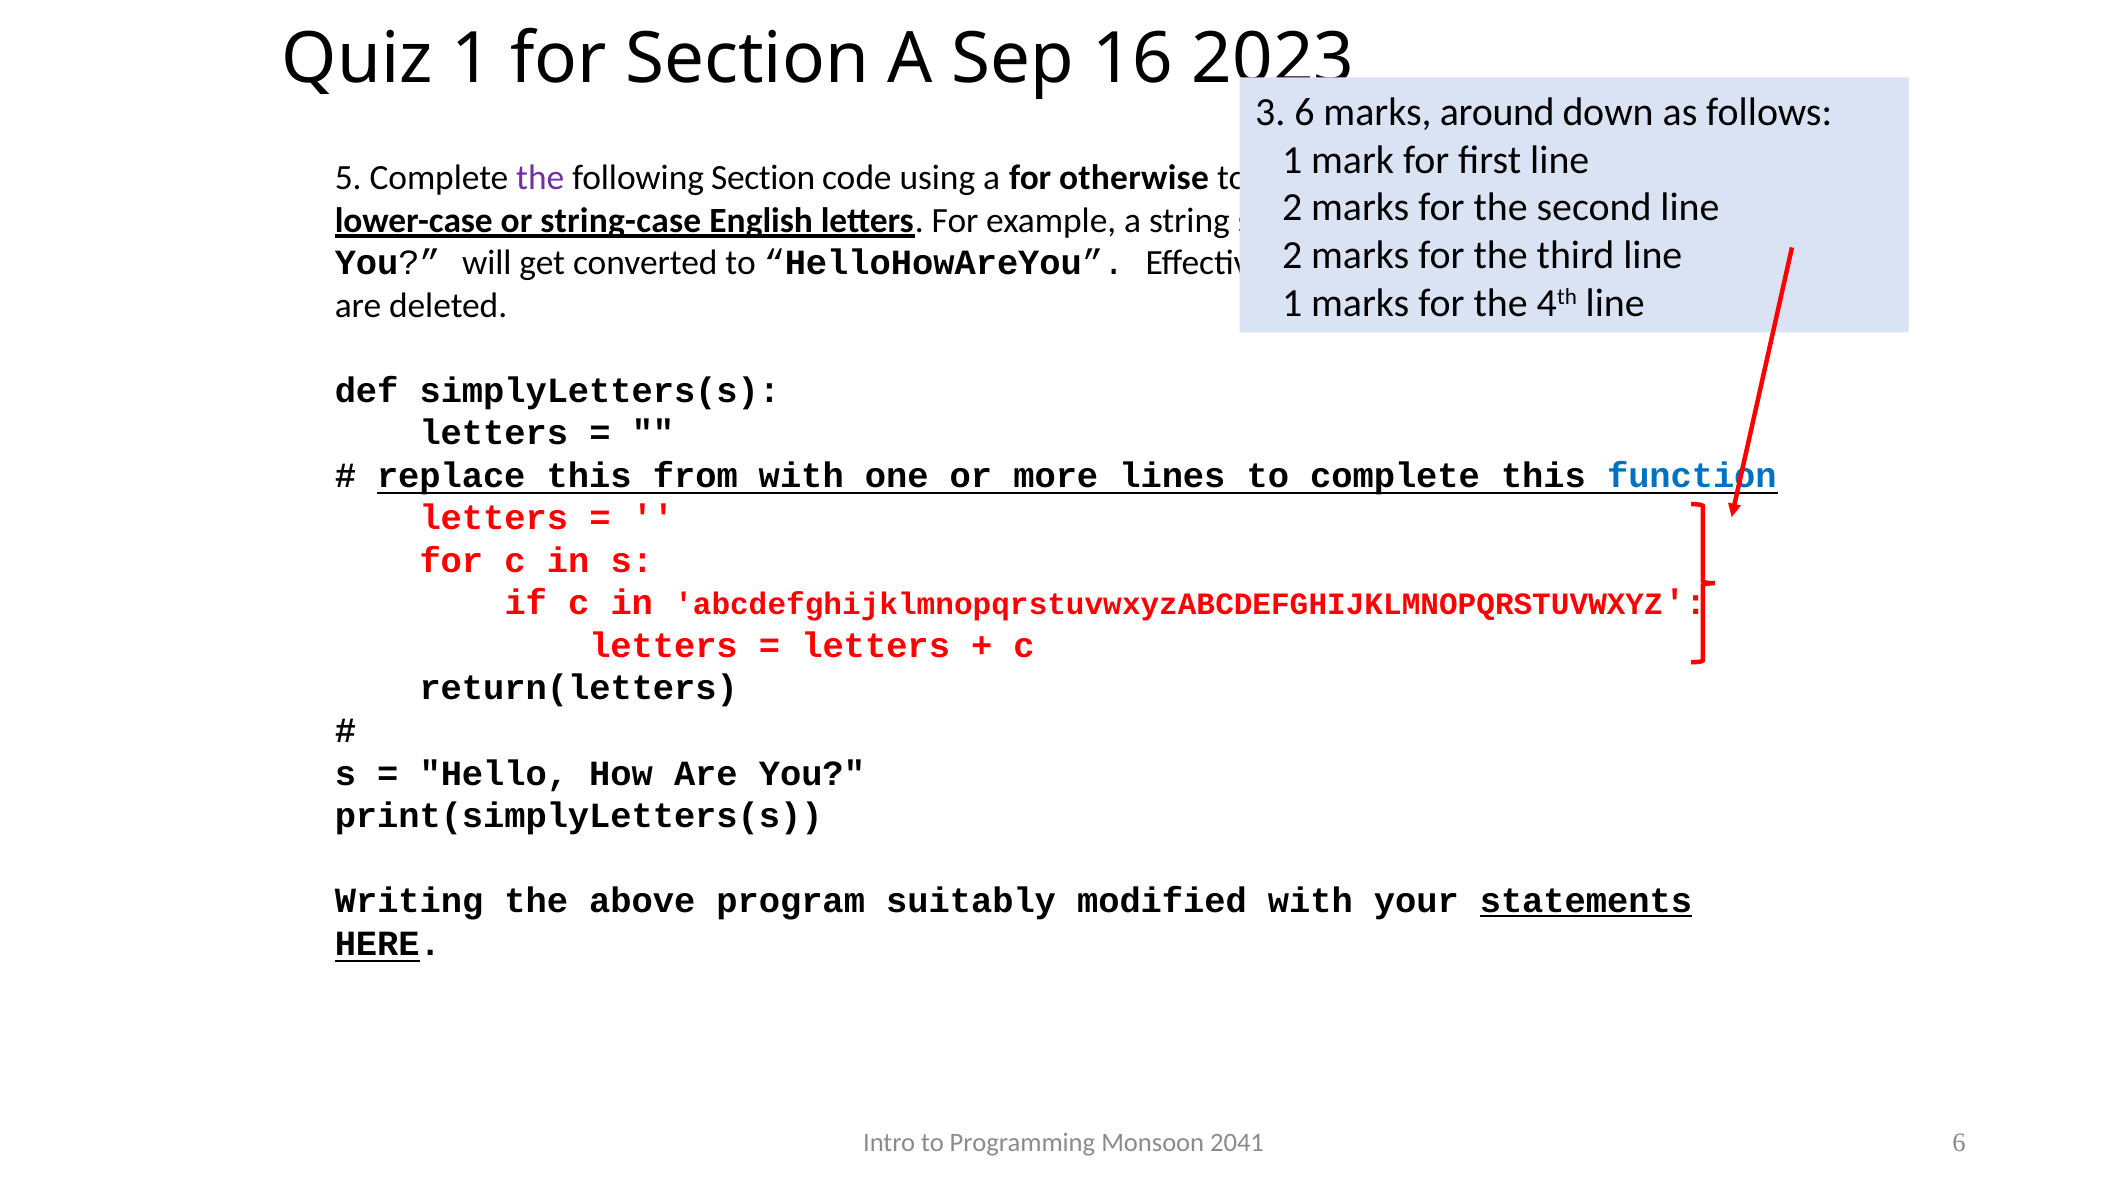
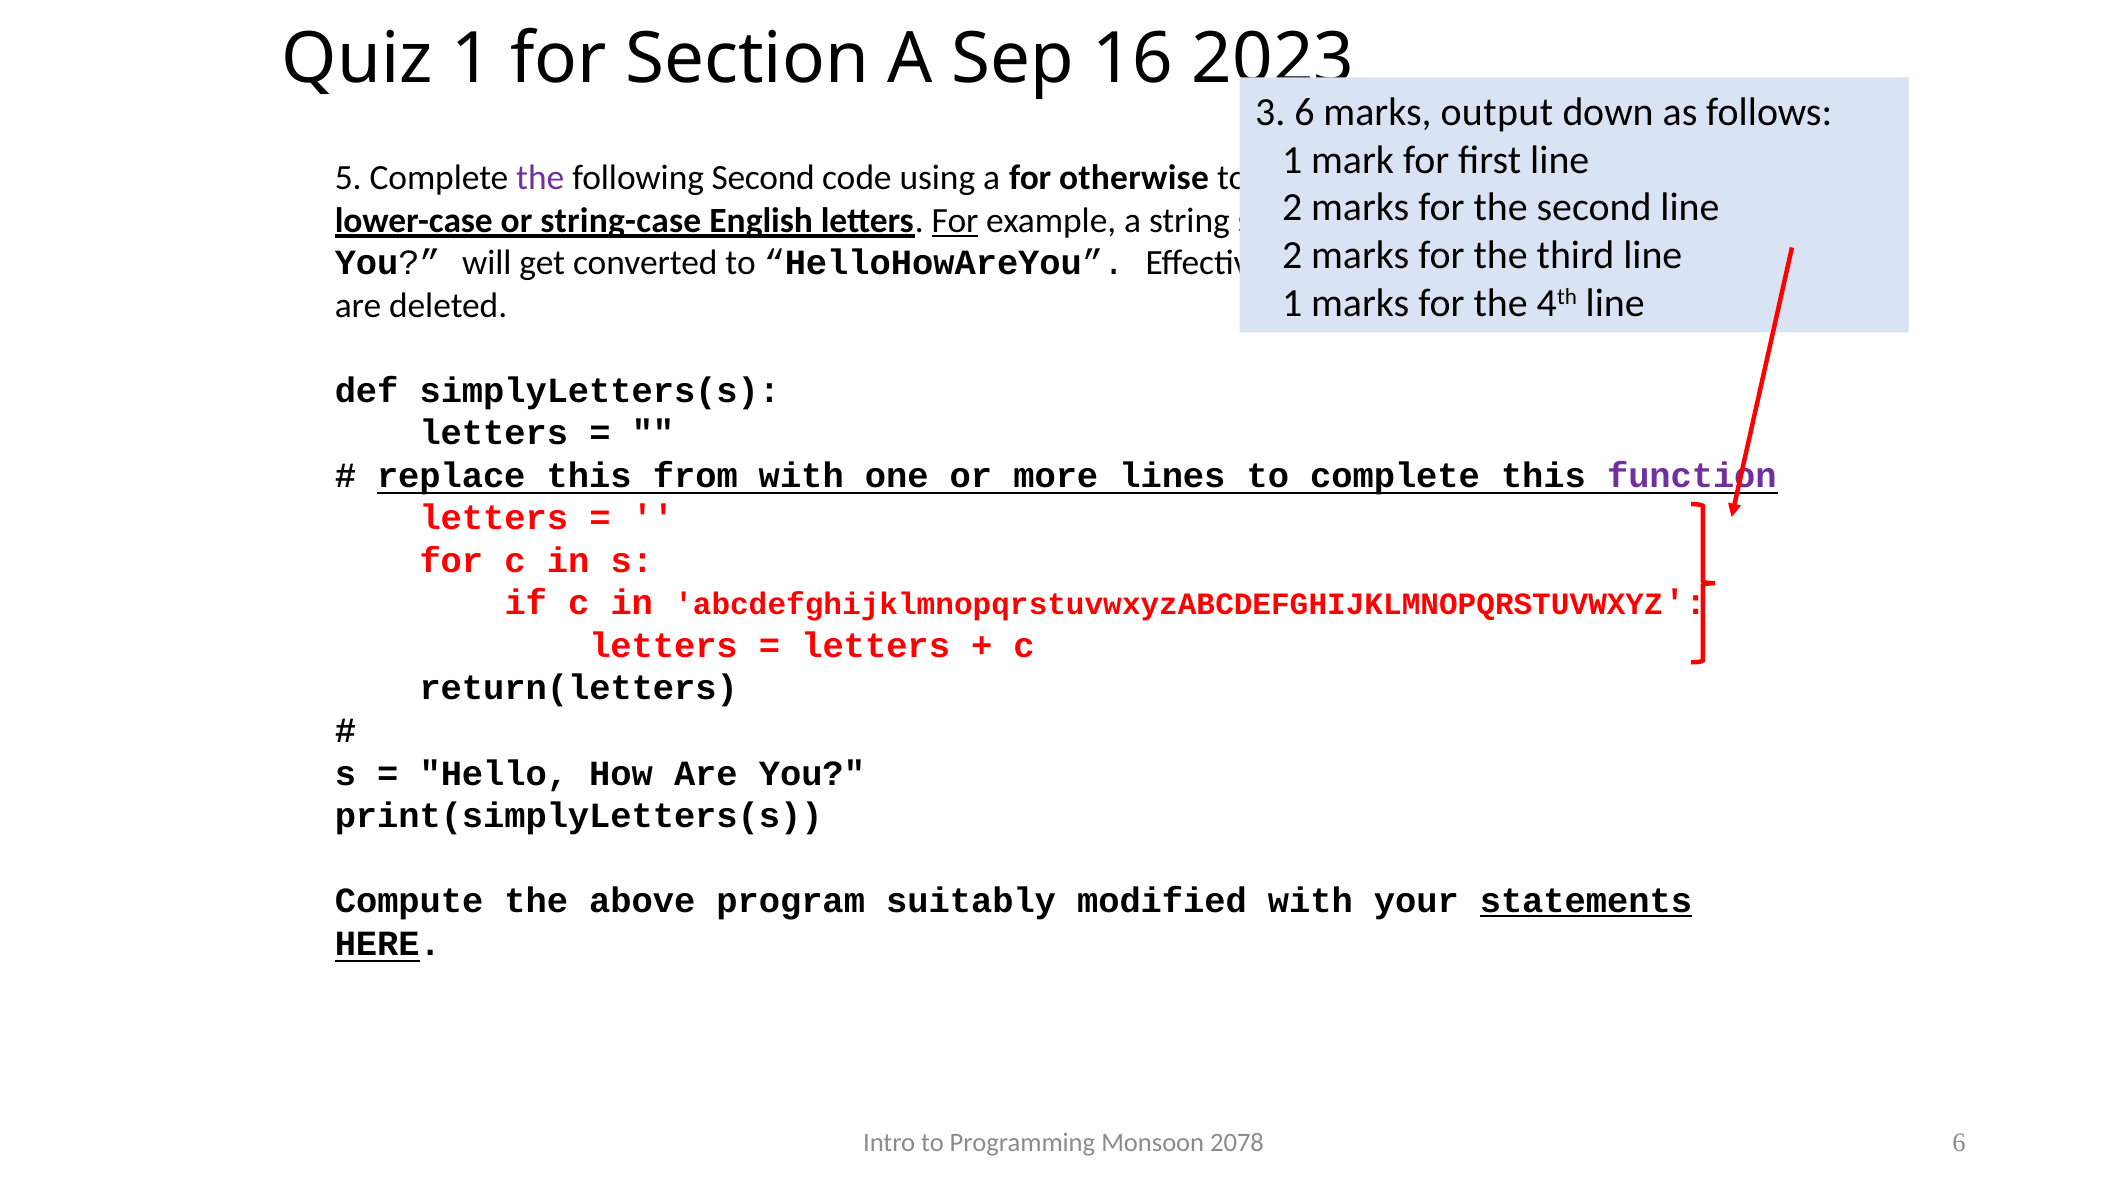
around: around -> output (1497, 112)
following Section: Section -> Second (763, 178)
For underline: none -> present (955, 220)
function colour: blue -> purple (1692, 476)
Writing: Writing -> Compute (409, 901)
2041: 2041 -> 2078 (1237, 1143)
